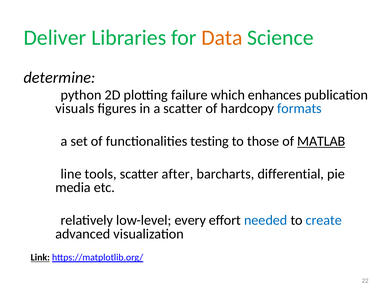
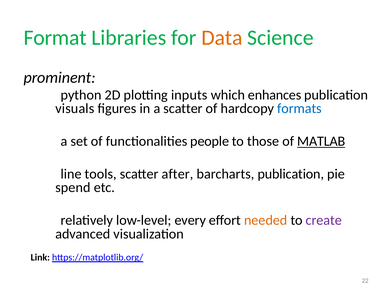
Deliver: Deliver -> Format (55, 38)
determine: determine -> prominent (60, 78)
failure: failure -> inputs (189, 95)
testing: testing -> people (210, 141)
barcharts differential: differential -> publication (291, 174)
media: media -> spend (73, 188)
needed colour: blue -> orange (266, 220)
create colour: blue -> purple (324, 220)
Link underline: present -> none (40, 257)
